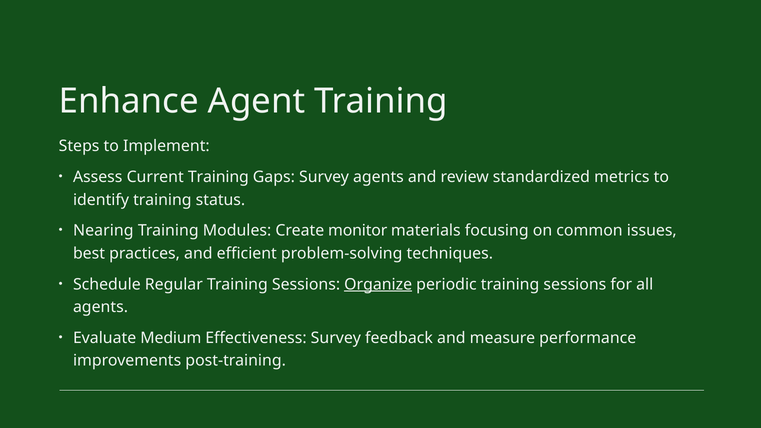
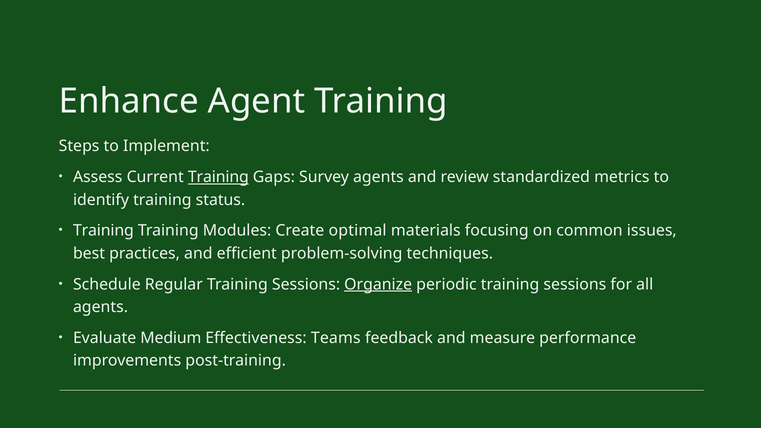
Training underline: none -> present (218, 177)
Nearing: Nearing -> Training (103, 231)
monitor: monitor -> optimal (358, 231)
Effectiveness Survey: Survey -> Teams (336, 338)
